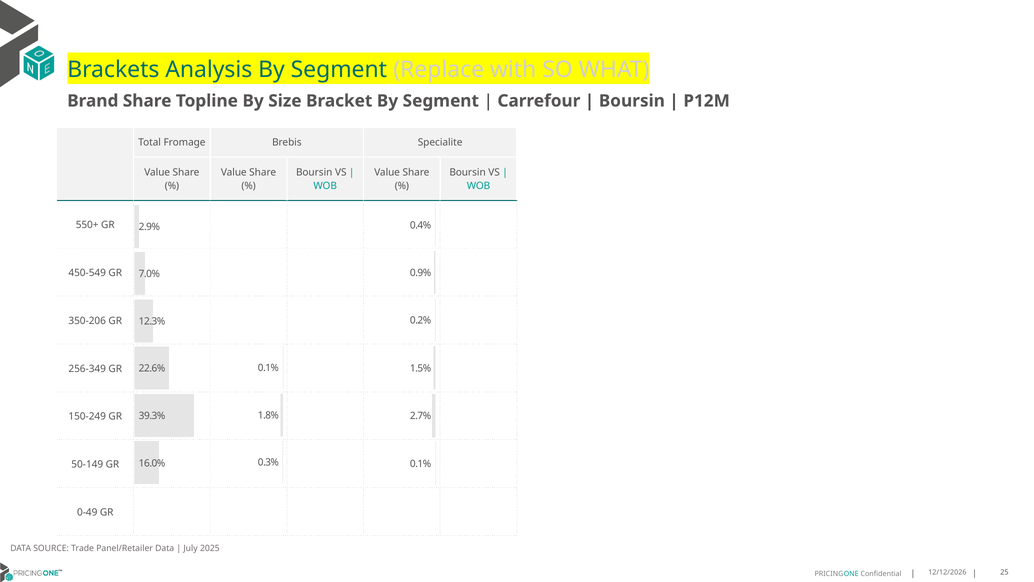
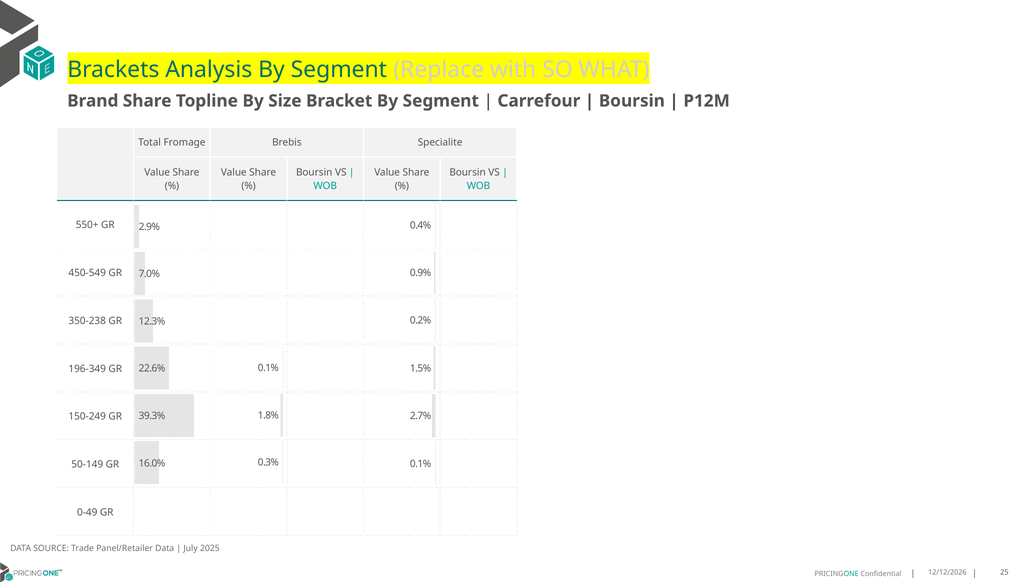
350-206: 350-206 -> 350-238 (87, 321)
256-349: 256-349 -> 196-349 (87, 368)
